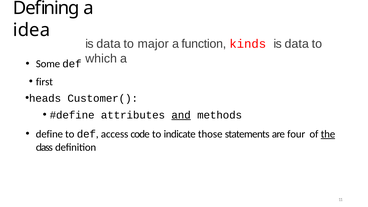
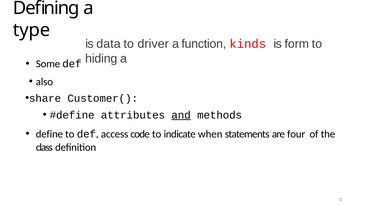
idea: idea -> type (32, 30)
major: major -> driver (153, 44)
data: data -> form (297, 44)
which: which -> hiding (101, 59)
first: first -> also (44, 82)
heads: heads -> share (45, 98)
those: those -> when (210, 134)
the underline: present -> none (328, 134)
